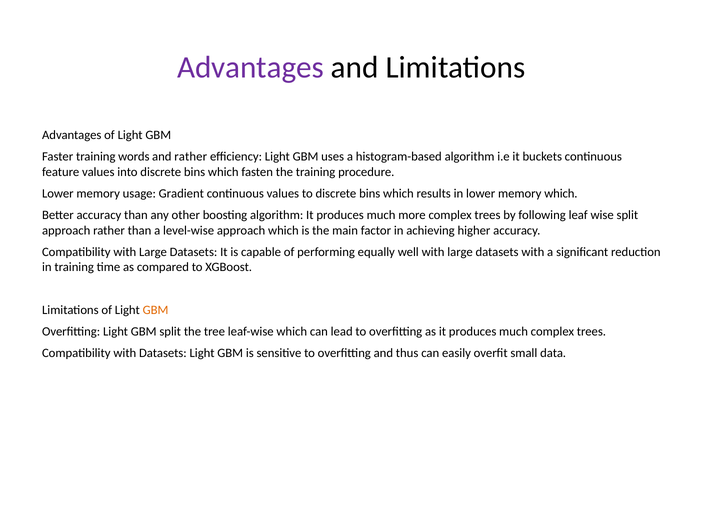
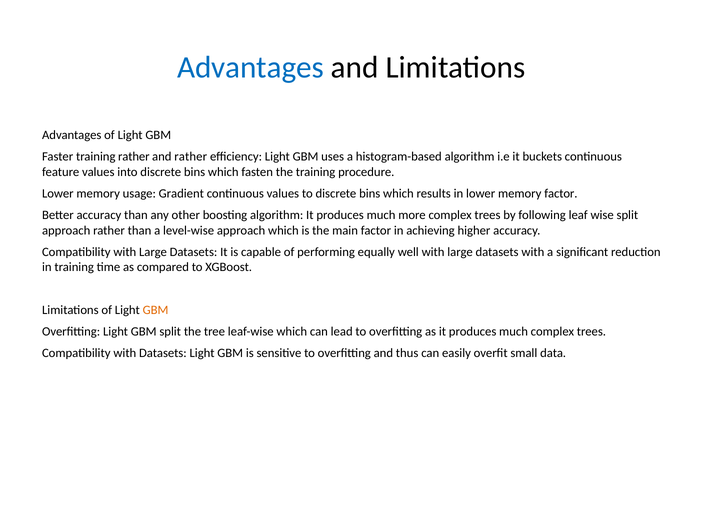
Advantages colour: purple -> blue (251, 67)
training words: words -> rather (134, 157)
memory which: which -> factor (561, 193)
